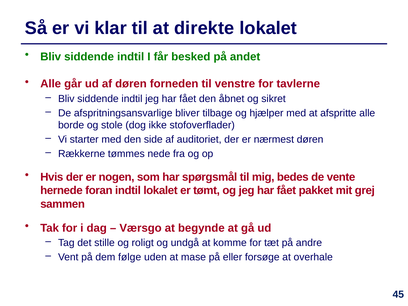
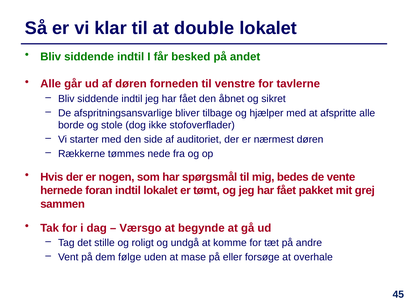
direkte: direkte -> double (204, 28)
